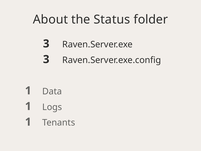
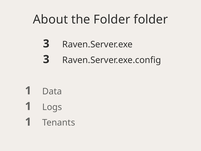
the Status: Status -> Folder (112, 19)
